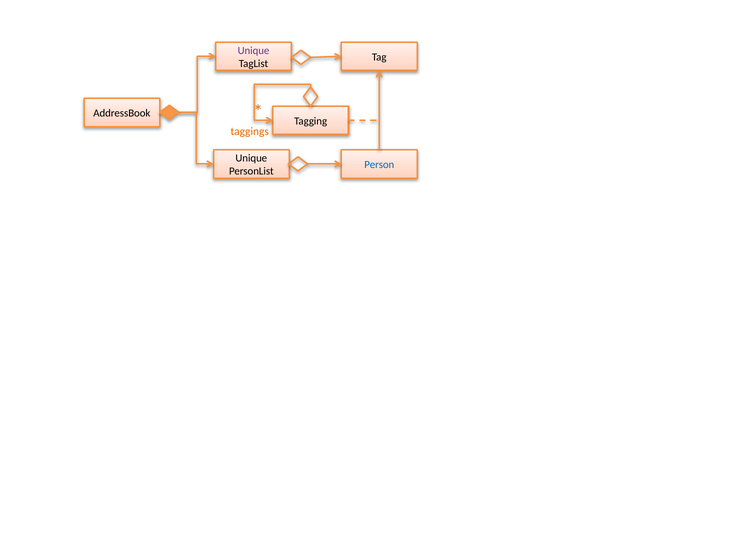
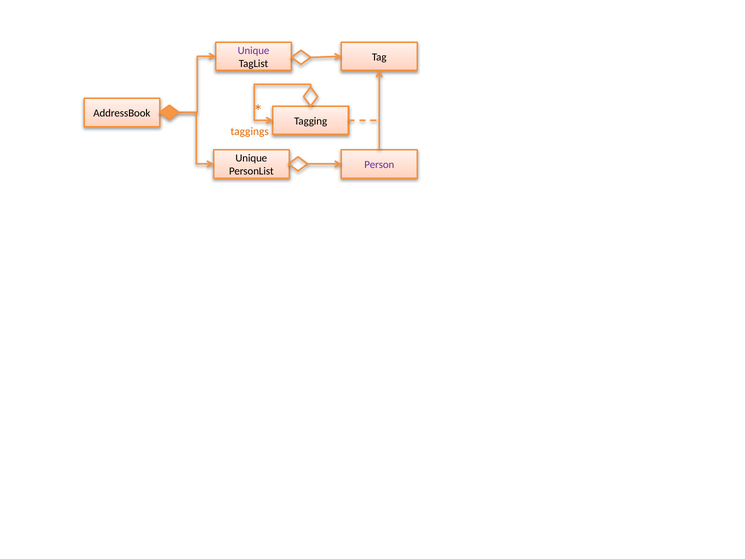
Person colour: blue -> purple (379, 165)
